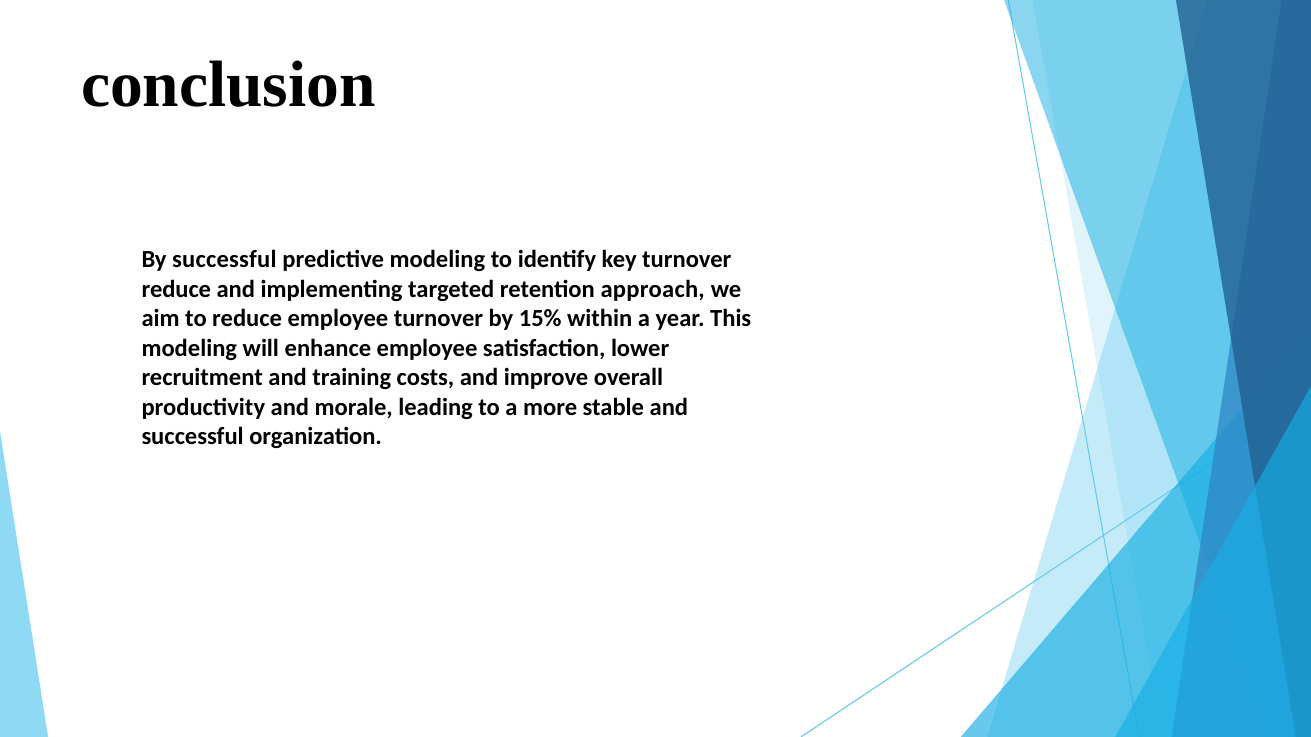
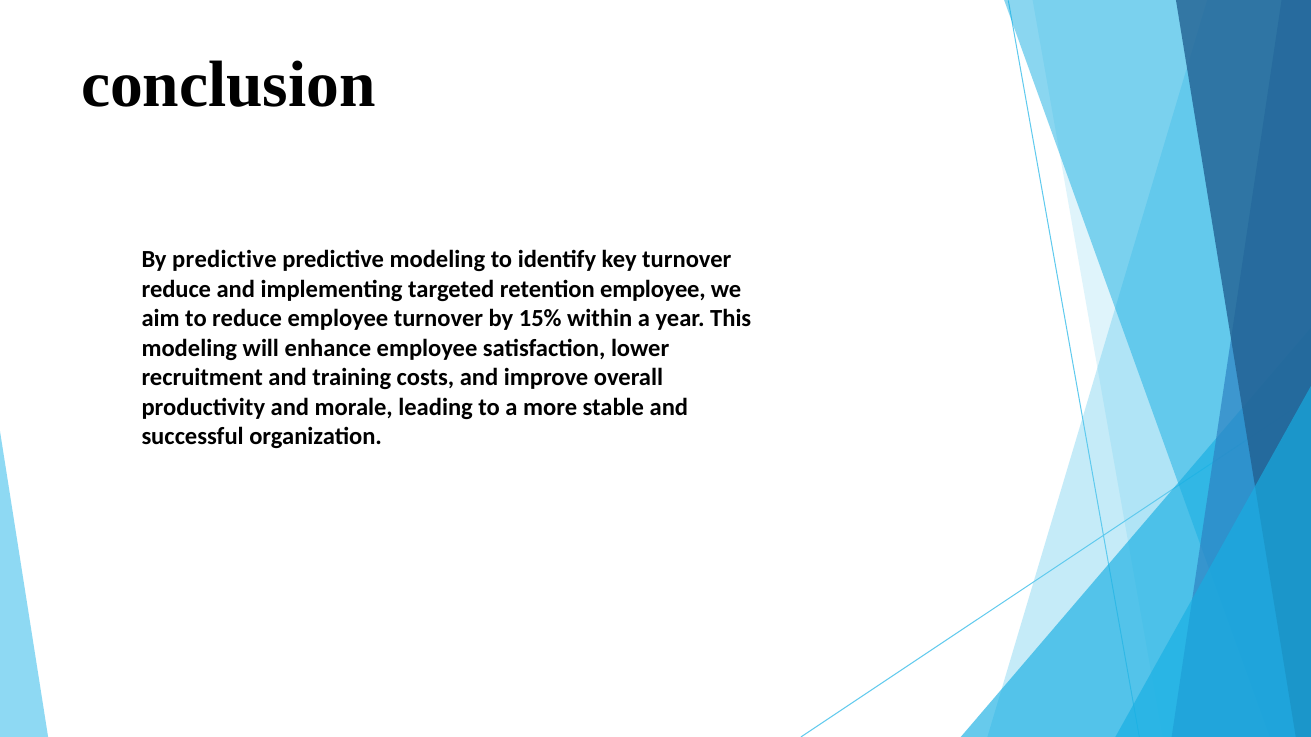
By successful: successful -> predictive (224, 260)
retention approach: approach -> employee (653, 289)
